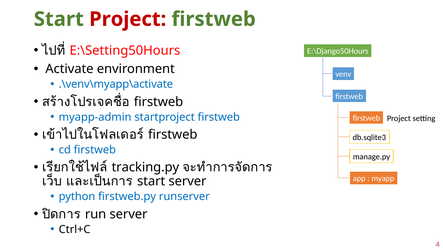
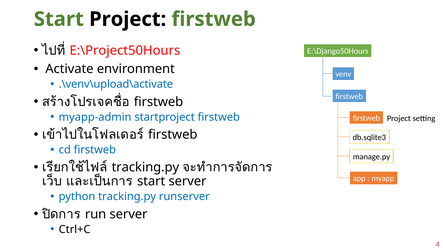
Project colour: red -> black (128, 19)
E:\Setting50Hours: E:\Setting50Hours -> E:\Project50Hours (125, 50)
.\venv\myapp\activate: .\venv\myapp\activate -> .\venv\upload\activate (116, 84)
python firstweb.py: firstweb.py -> tracking.py (127, 197)
